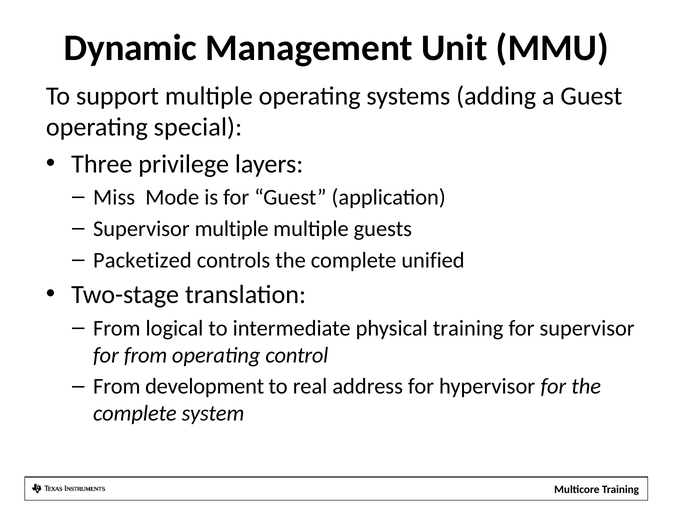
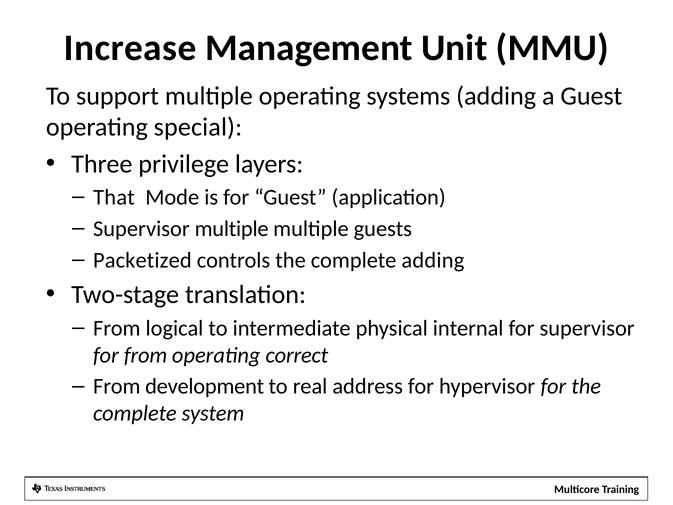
Dynamic: Dynamic -> Increase (130, 48)
Miss: Miss -> That (114, 197)
complete unified: unified -> adding (433, 260)
physical training: training -> internal (468, 328)
control: control -> correct (297, 355)
